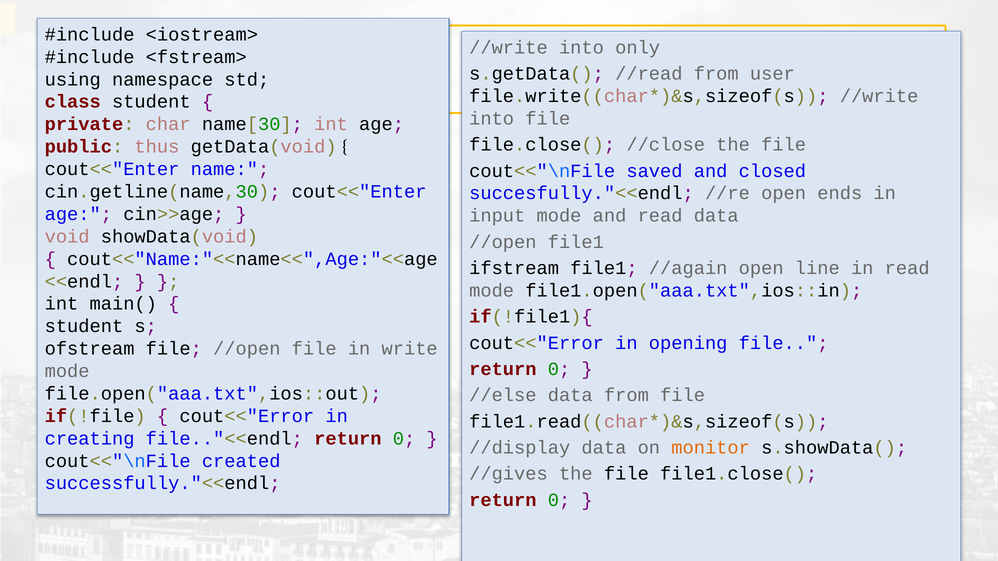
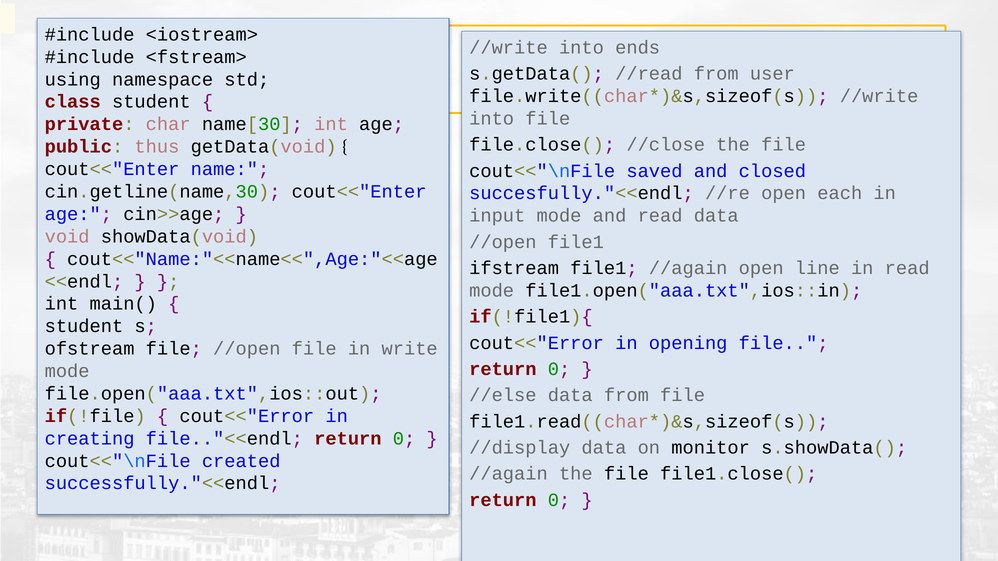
only: only -> ends (638, 47)
ends: ends -> each (840, 193)
monitor colour: orange -> black (711, 448)
//gives: //gives -> //again (508, 474)
